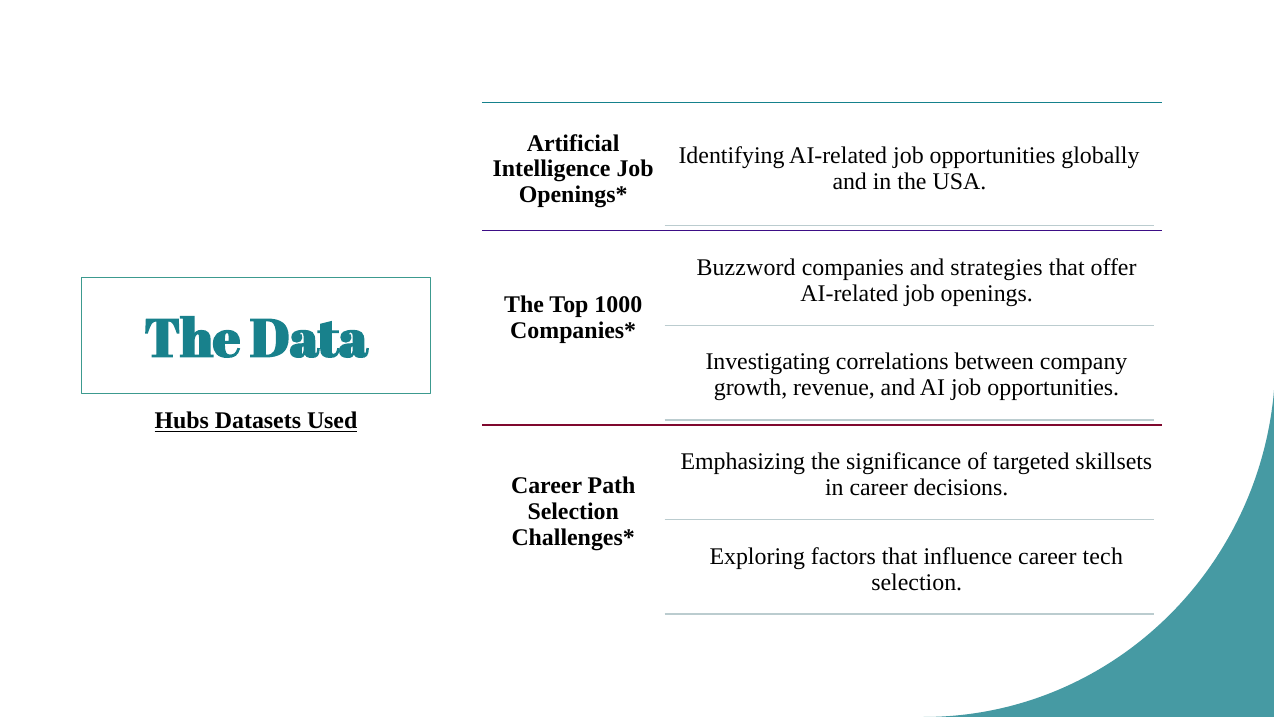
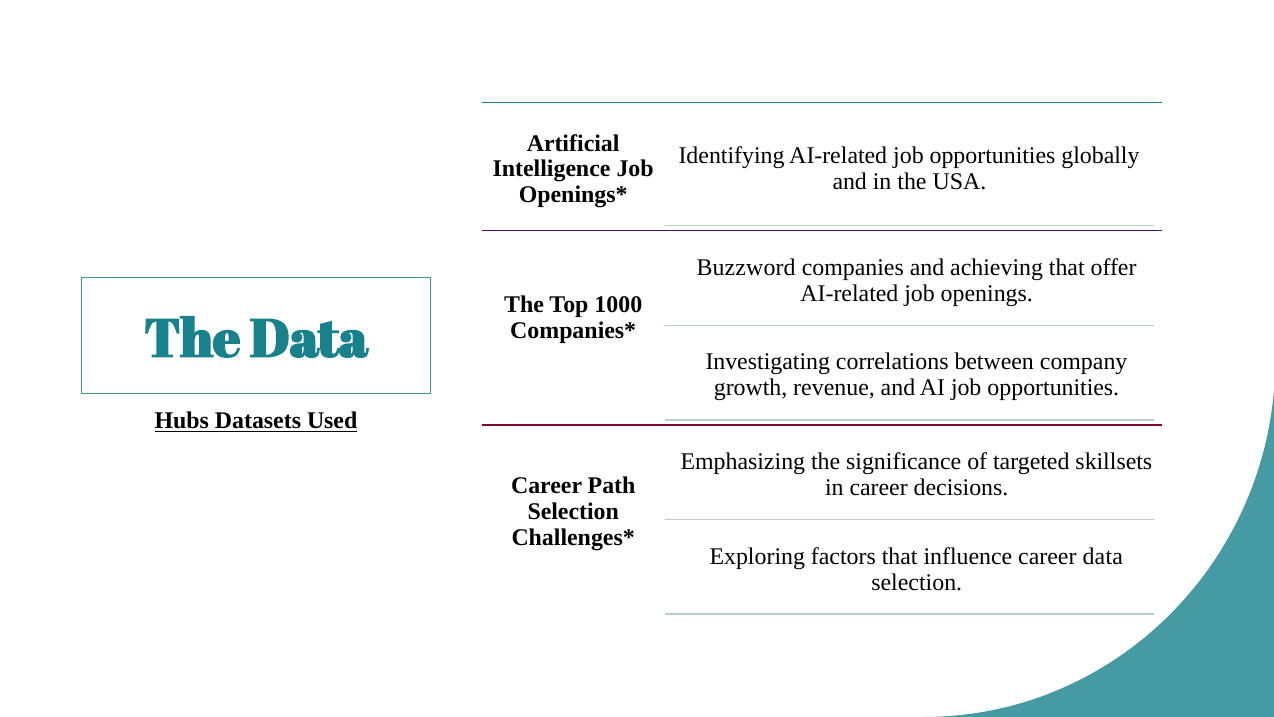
strategies: strategies -> achieving (997, 267)
career tech: tech -> data (1103, 556)
